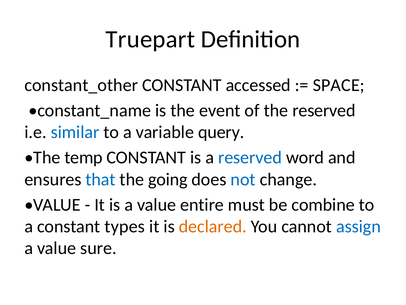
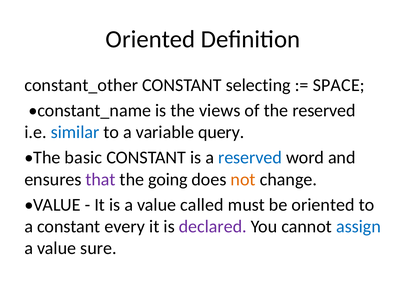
Truepart: Truepart -> Oriented (150, 39)
accessed: accessed -> selecting (258, 85)
event: event -> views (220, 110)
temp: temp -> basic (83, 157)
that colour: blue -> purple (101, 179)
not colour: blue -> orange (243, 179)
entire: entire -> called (202, 204)
be combine: combine -> oriented (323, 204)
types: types -> every (125, 226)
declared colour: orange -> purple (213, 226)
